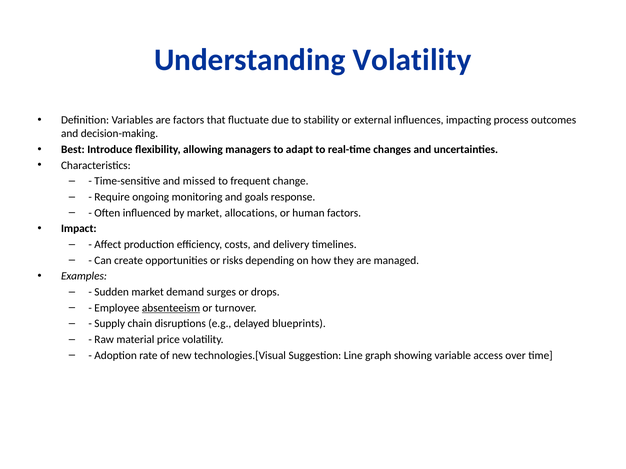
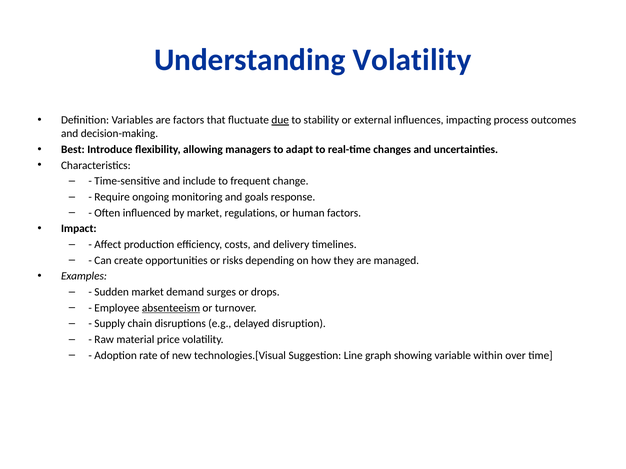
due underline: none -> present (280, 120)
missed: missed -> include (199, 181)
allocations: allocations -> regulations (251, 213)
blueprints: blueprints -> disruption (299, 324)
access: access -> within (488, 356)
